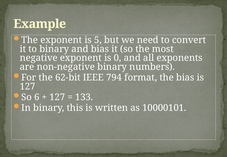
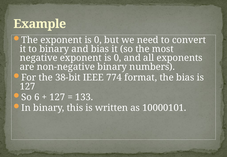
The exponent is 5: 5 -> 0 (98, 40)
62-bit: 62-bit -> 38-bit (68, 78)
794: 794 -> 774 (114, 78)
